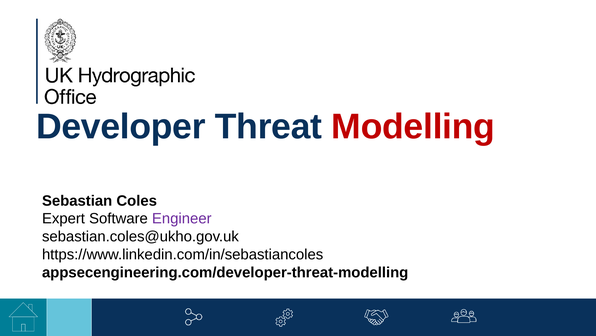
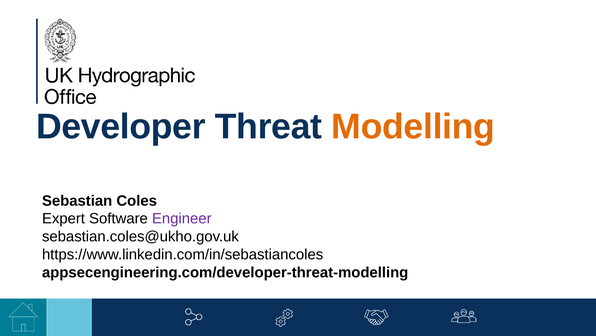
Modelling colour: red -> orange (413, 127)
